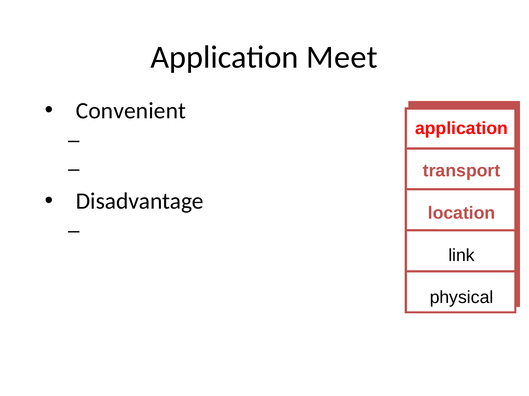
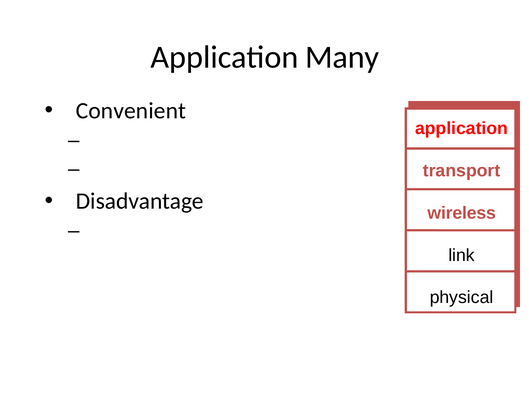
Meet: Meet -> Many (342, 57)
location: location -> wireless (462, 213)
